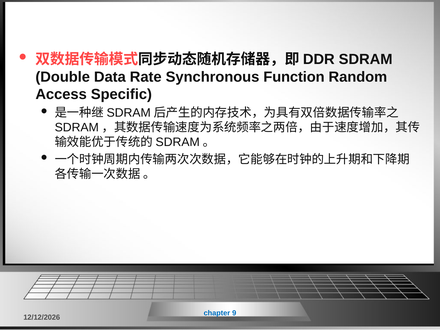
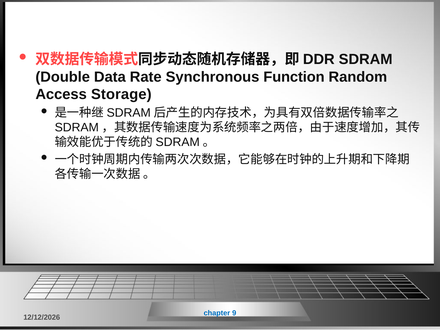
Specific: Specific -> Storage (121, 94)
